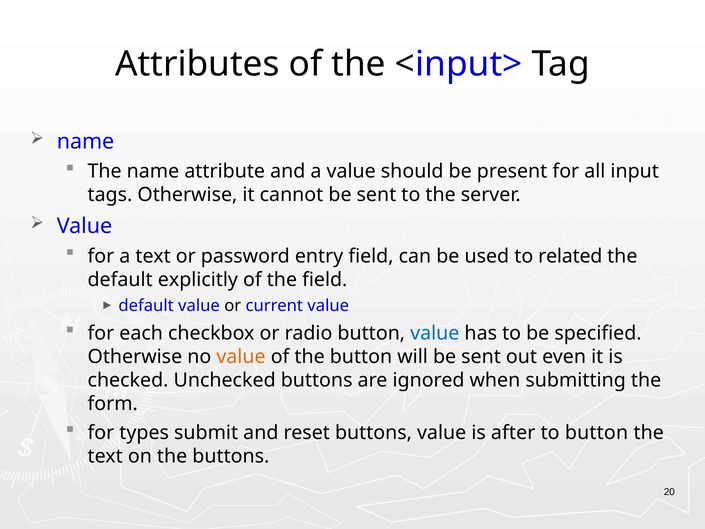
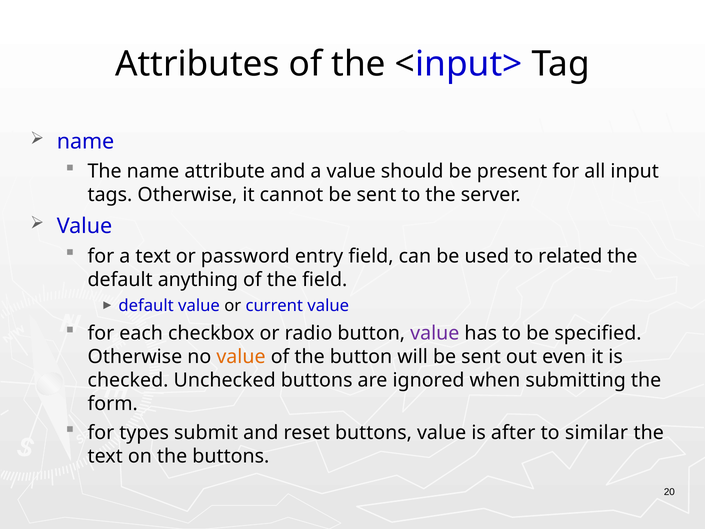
explicitly: explicitly -> anything (198, 280)
value colour: blue -> purple (435, 333)
to button: button -> similar (597, 433)
